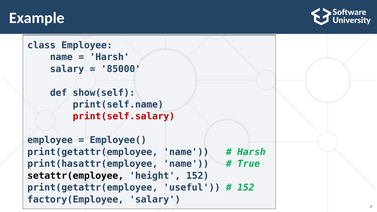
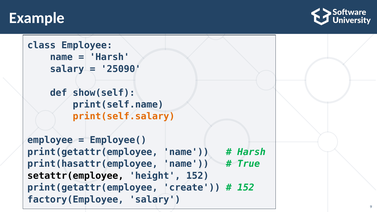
85000: 85000 -> 25090 (121, 69)
print(self.salary colour: red -> orange (124, 116)
useful: useful -> create (192, 188)
